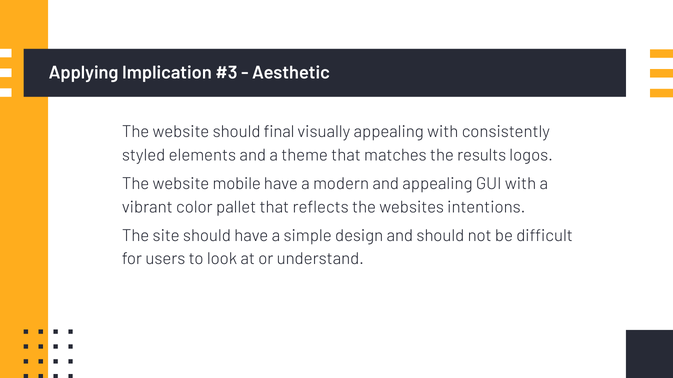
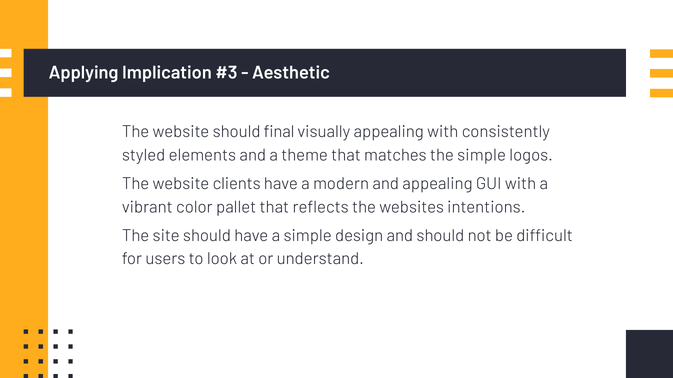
the results: results -> simple (482, 155)
mobile: mobile -> clients (237, 184)
